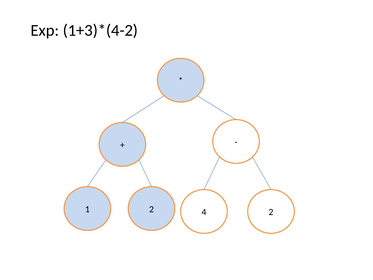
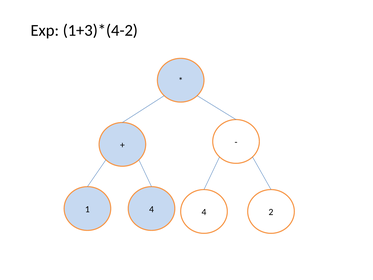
1 2: 2 -> 4 (152, 209)
